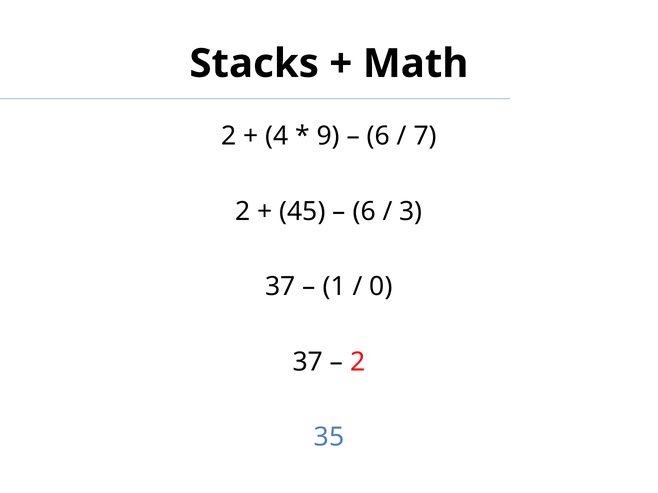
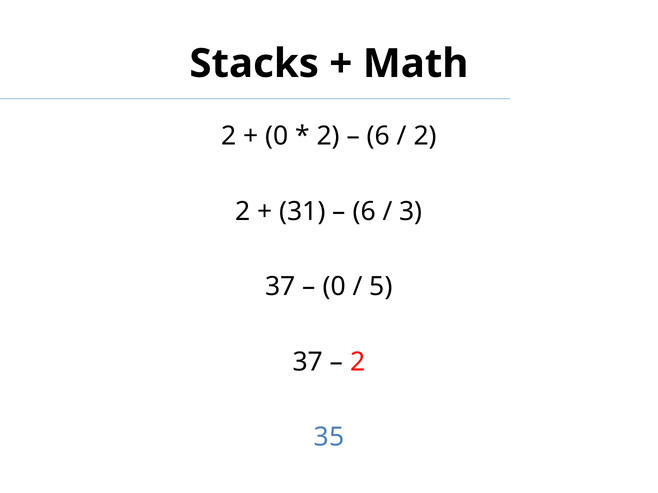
4: 4 -> 0 (277, 136)
9: 9 -> 2 (328, 136)
7: 7 -> 2 (425, 136)
45: 45 -> 31 (302, 212)
1: 1 -> 0 (334, 287)
0: 0 -> 5 (381, 287)
